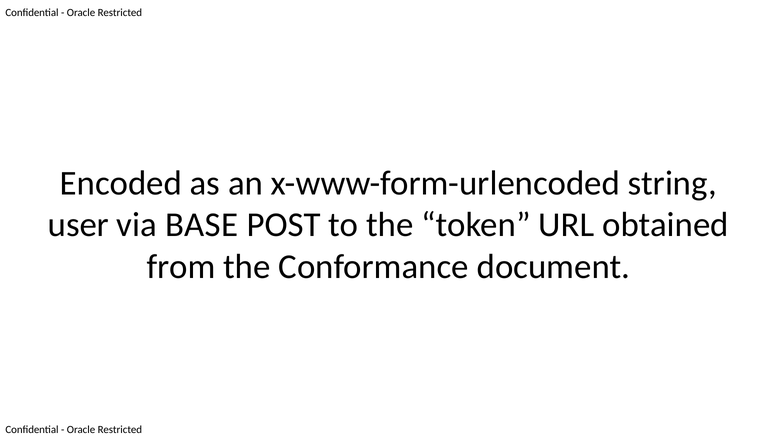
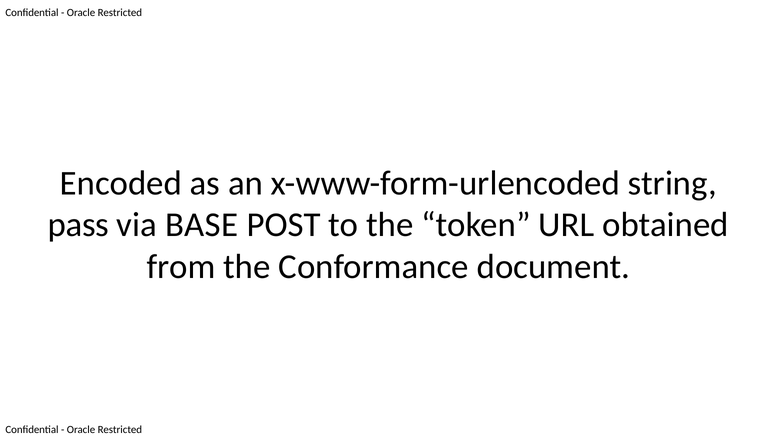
user: user -> pass (78, 225)
